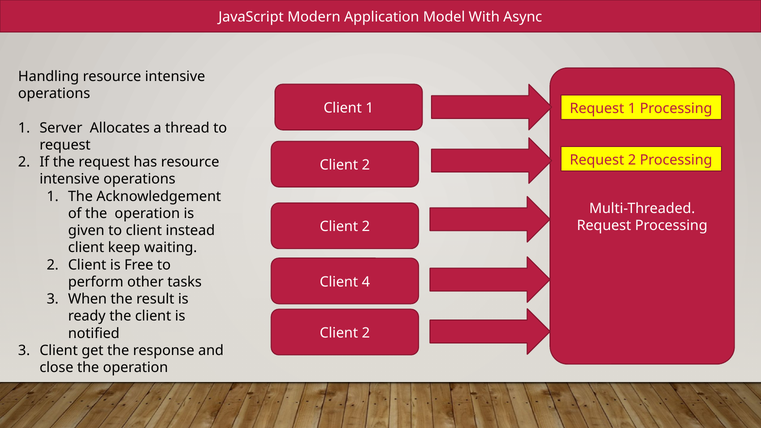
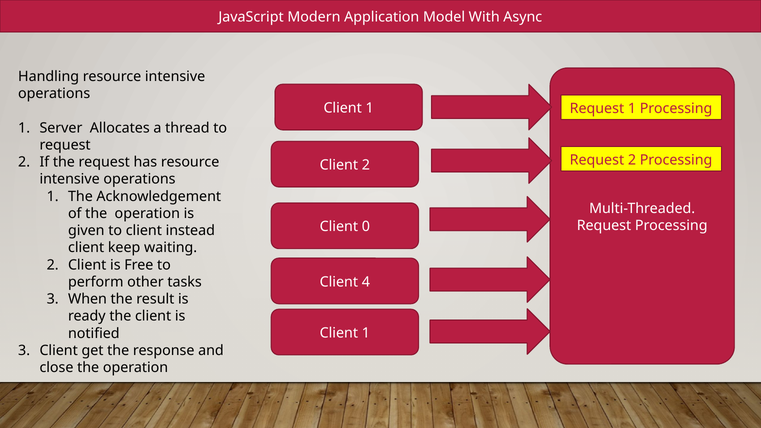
2: 2 -> 0 (366, 227)
2: 2 -> 1 (366, 333)
